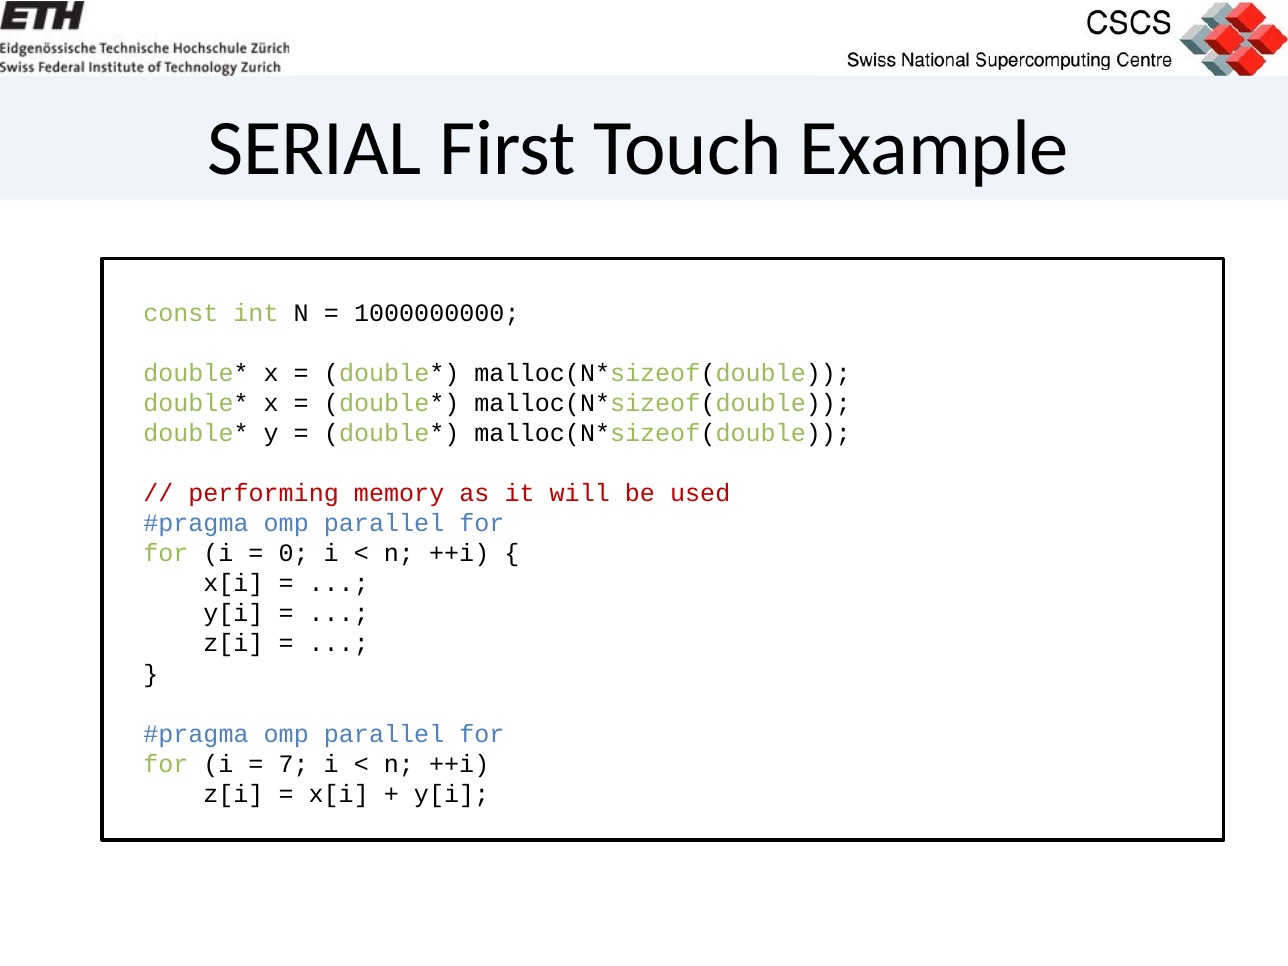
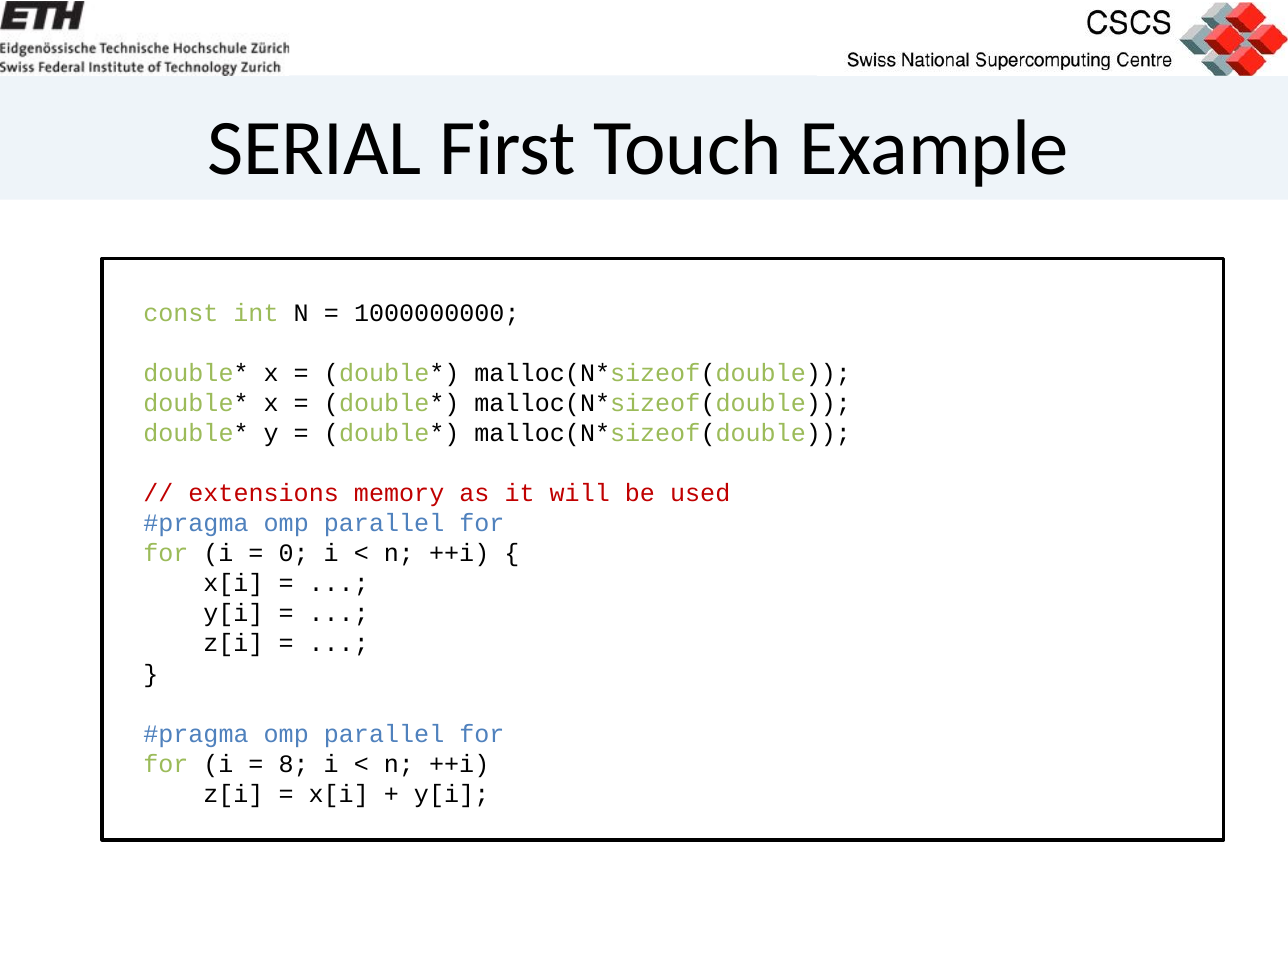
performing: performing -> extensions (264, 493)
7: 7 -> 8 (294, 764)
